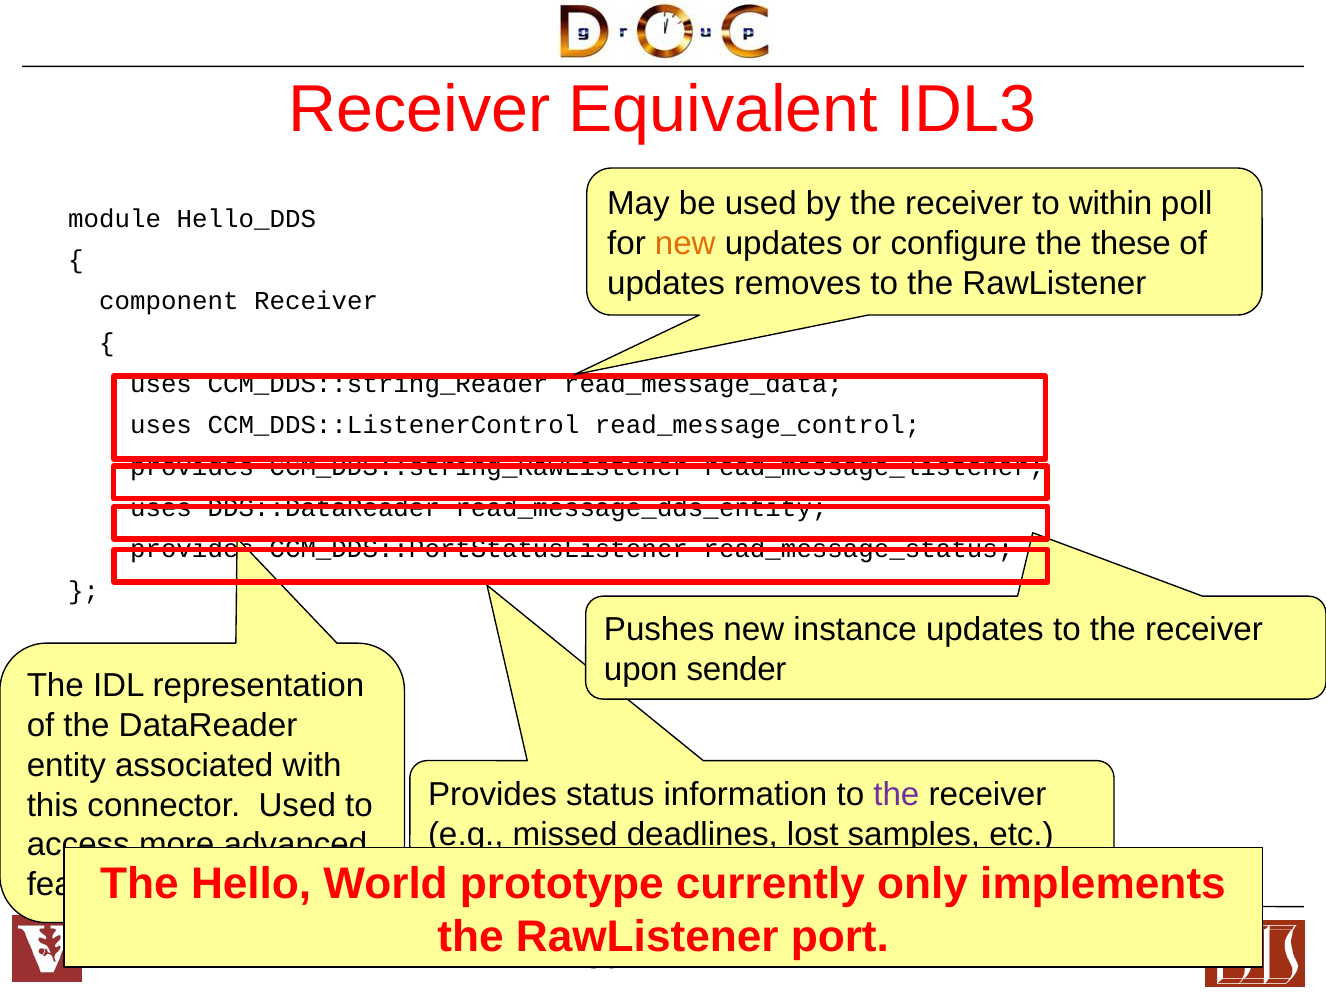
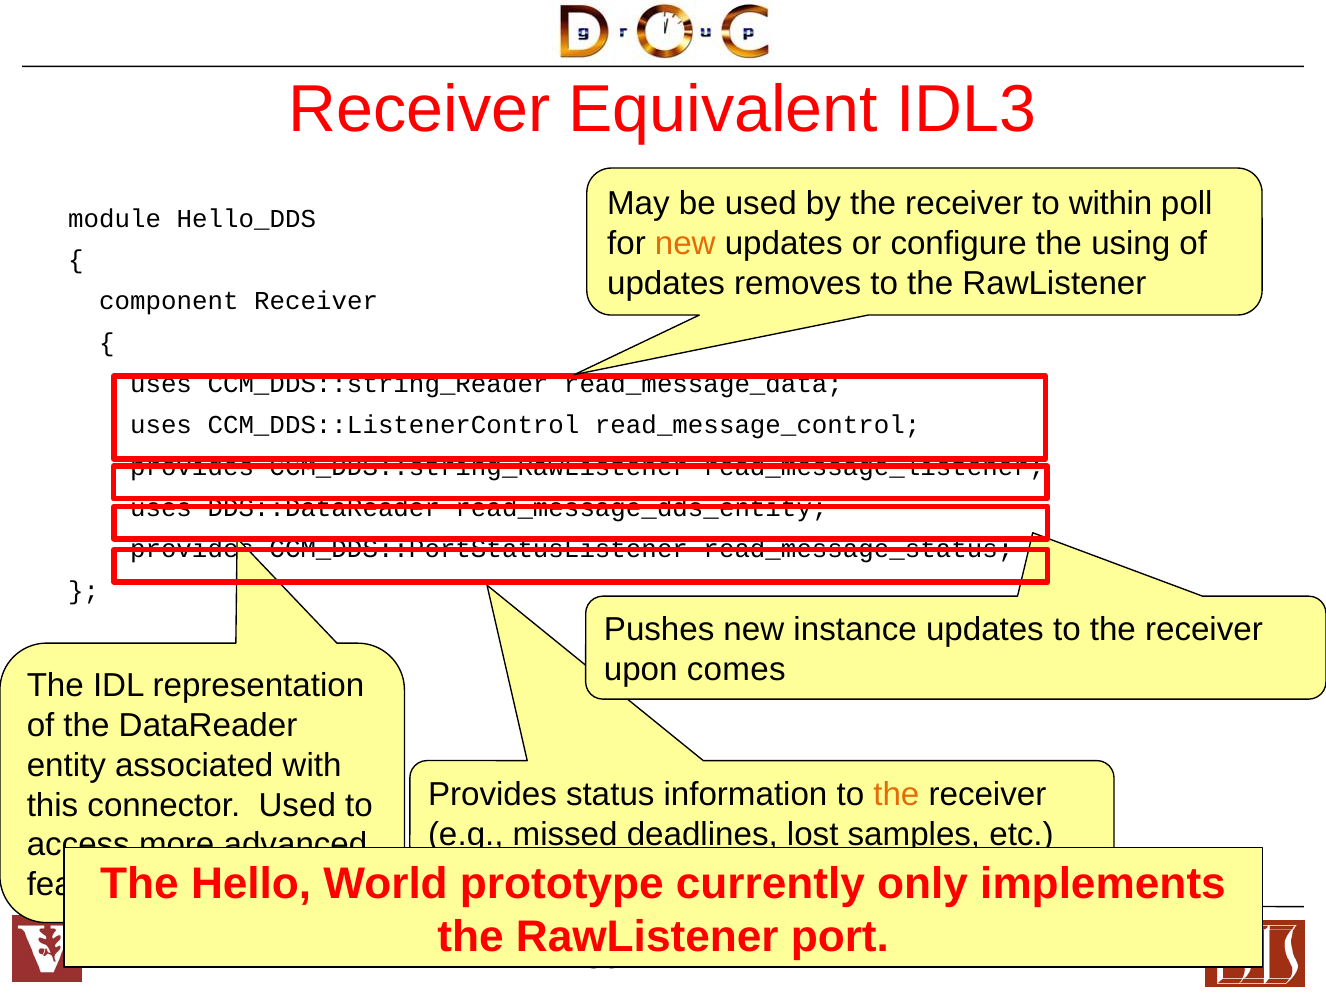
these: these -> using (1131, 244)
sender: sender -> comes (736, 669)
the colour: purple -> orange (896, 794)
